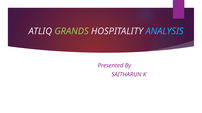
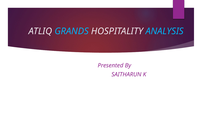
GRANDS colour: light green -> light blue (72, 31)
